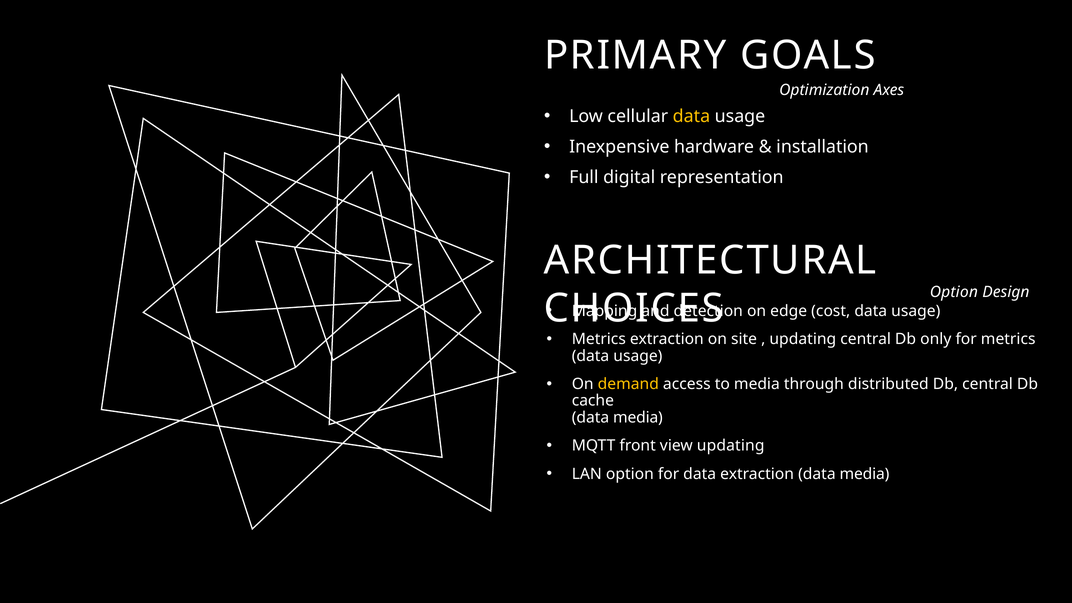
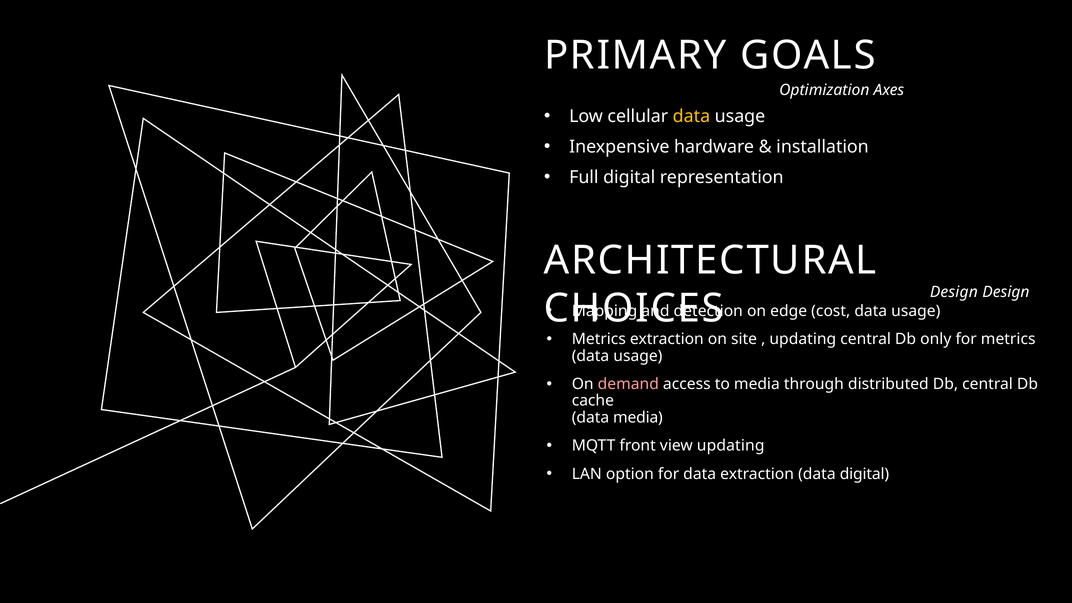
Option: Option -> Design (954, 292)
demand colour: yellow -> pink (628, 384)
extraction data media: media -> digital (864, 474)
